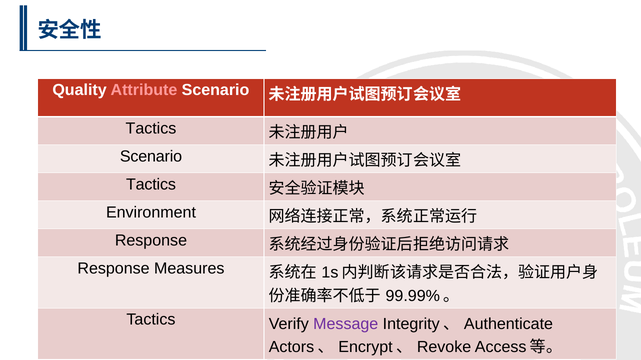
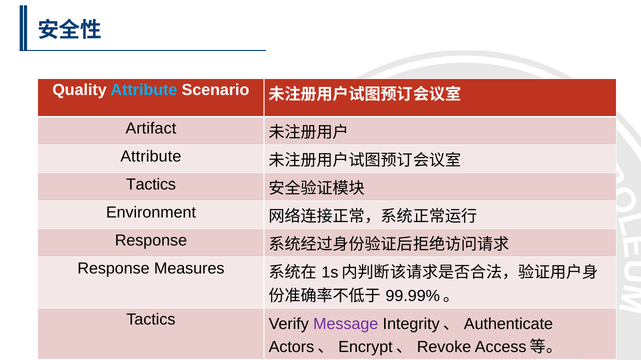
Attribute colour: pink -> light blue (144, 90)
Tactics: Tactics -> Artifact (151, 129)
Scenario: Scenario -> Attribute (151, 157)
